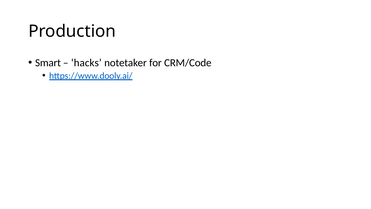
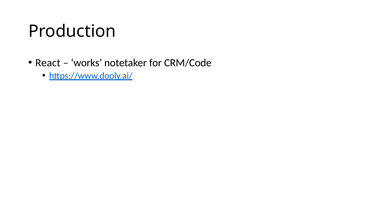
Smart: Smart -> React (48, 63)
hacks: hacks -> works (86, 63)
